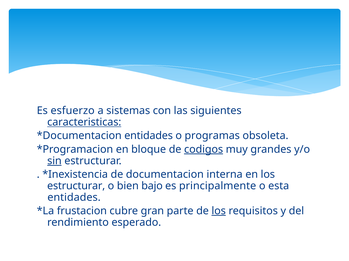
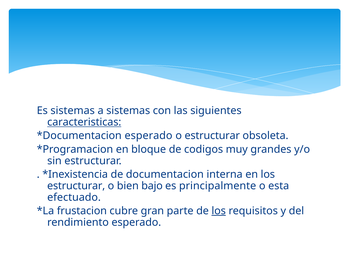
Es esfuerzo: esfuerzo -> sistemas (73, 111)
entidades: entidades -> esperado (148, 136)
o programas: programas -> estructurar (212, 136)
codigos underline: present -> none (204, 150)
sin underline: present -> none (54, 161)
entidades: entidades -> efectuado (74, 198)
